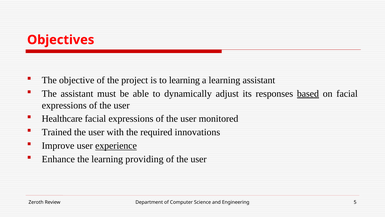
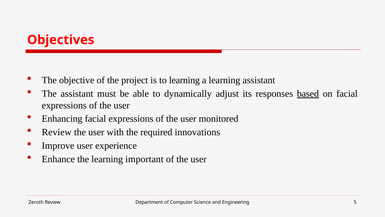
Healthcare: Healthcare -> Enhancing (62, 119)
Trained: Trained -> Review (57, 132)
experience underline: present -> none (116, 146)
providing: providing -> important (144, 159)
